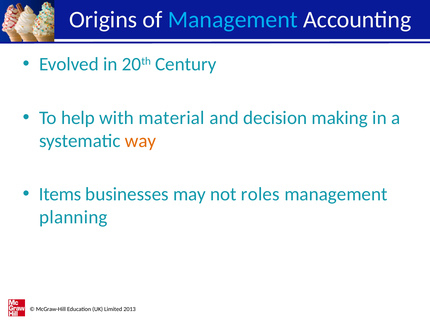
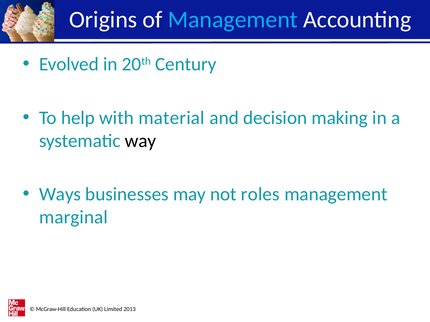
way colour: orange -> black (140, 141)
Items: Items -> Ways (60, 194)
planning: planning -> marginal (73, 217)
